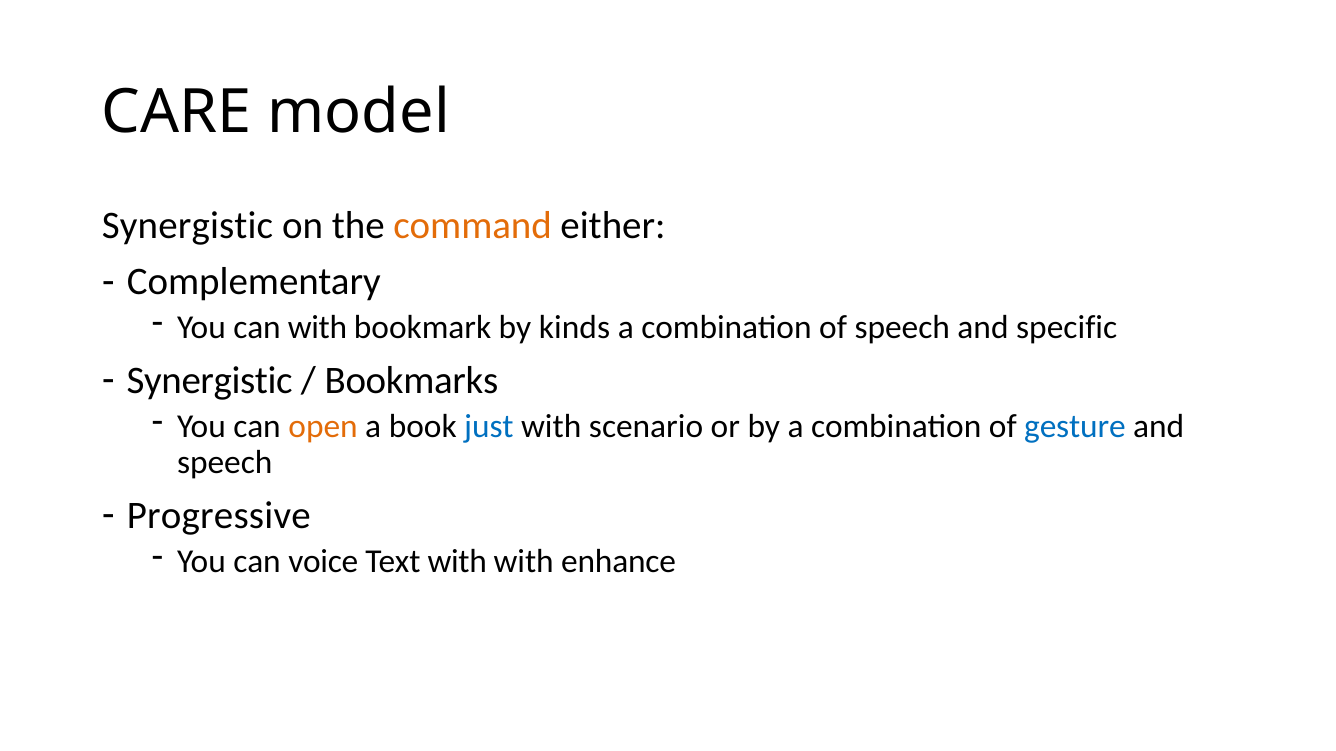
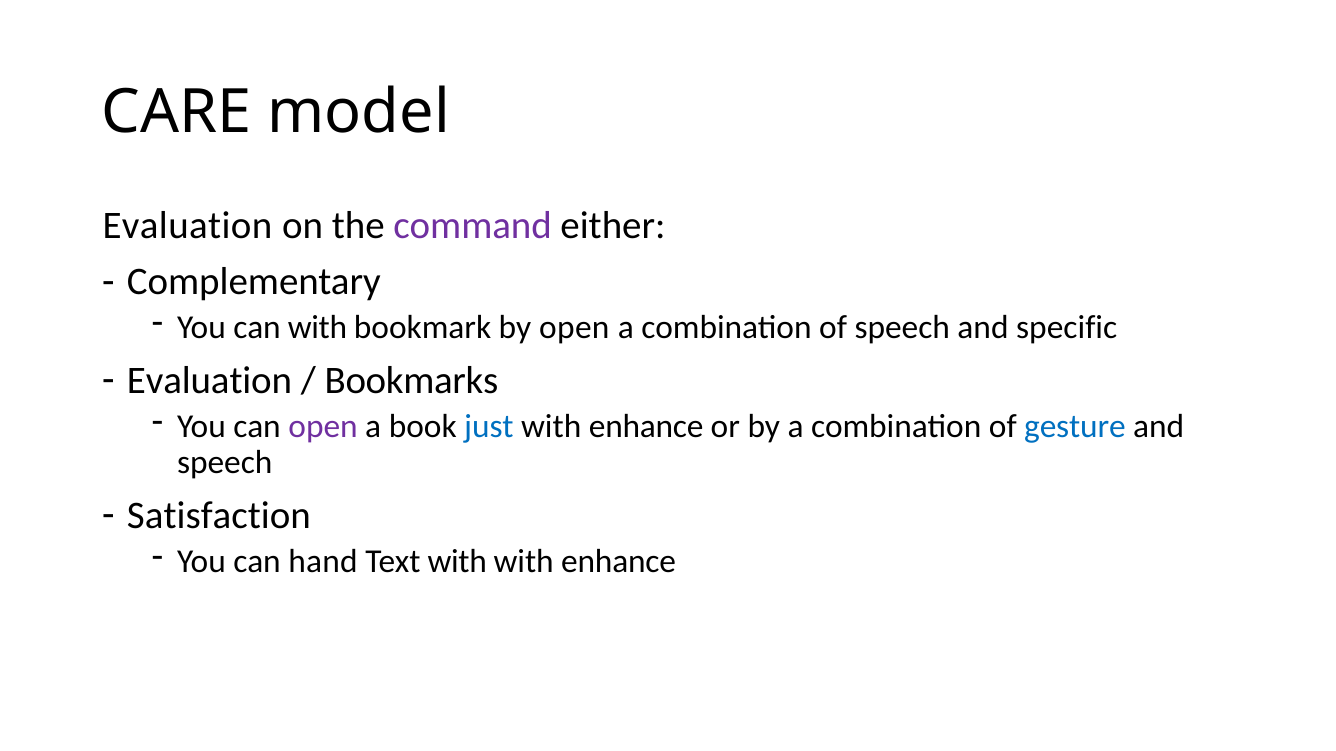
Synergistic: Synergistic -> Evaluation (187, 226)
command colour: orange -> purple (473, 226)
by kinds: kinds -> open (574, 328)
Synergistic: Synergistic -> Evaluation (210, 381)
open colour: orange -> purple (323, 427)
scenario: scenario -> enhance (646, 427)
Progressive: Progressive -> Satisfaction (219, 516)
voice: voice -> hand (323, 562)
